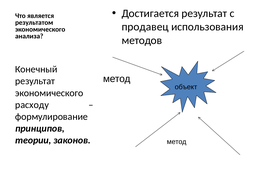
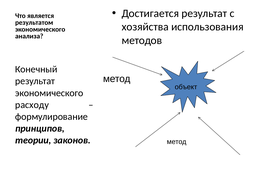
продавец: продавец -> хозяйства (145, 27)
